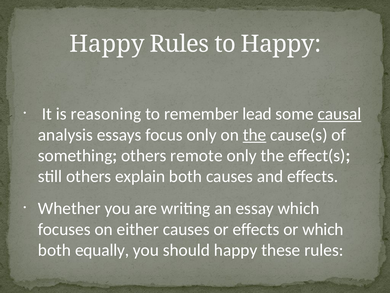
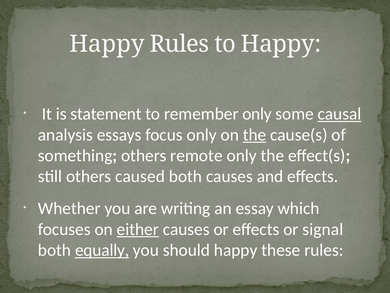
reasoning: reasoning -> statement (106, 114)
remember lead: lead -> only (257, 114)
explain: explain -> caused (140, 176)
either underline: none -> present (138, 229)
or which: which -> signal (323, 229)
equally underline: none -> present (102, 250)
